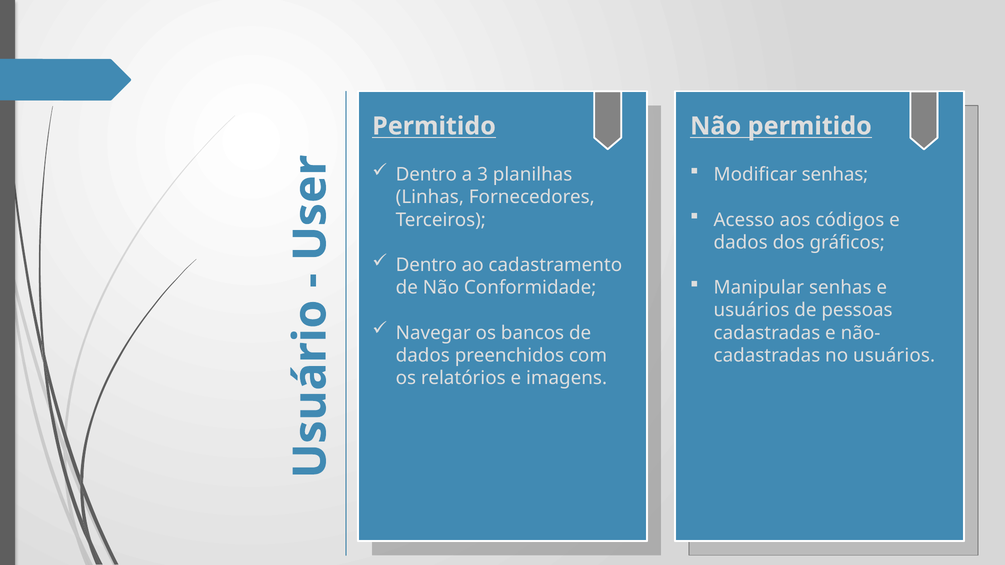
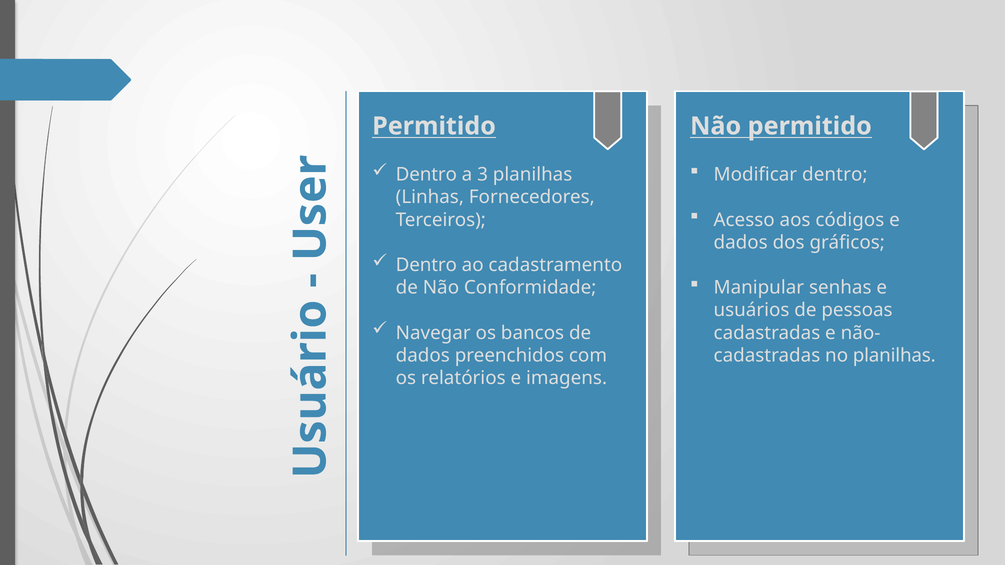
Modificar senhas: senhas -> dentro (835, 175)
no usuários: usuários -> planilhas (894, 356)
